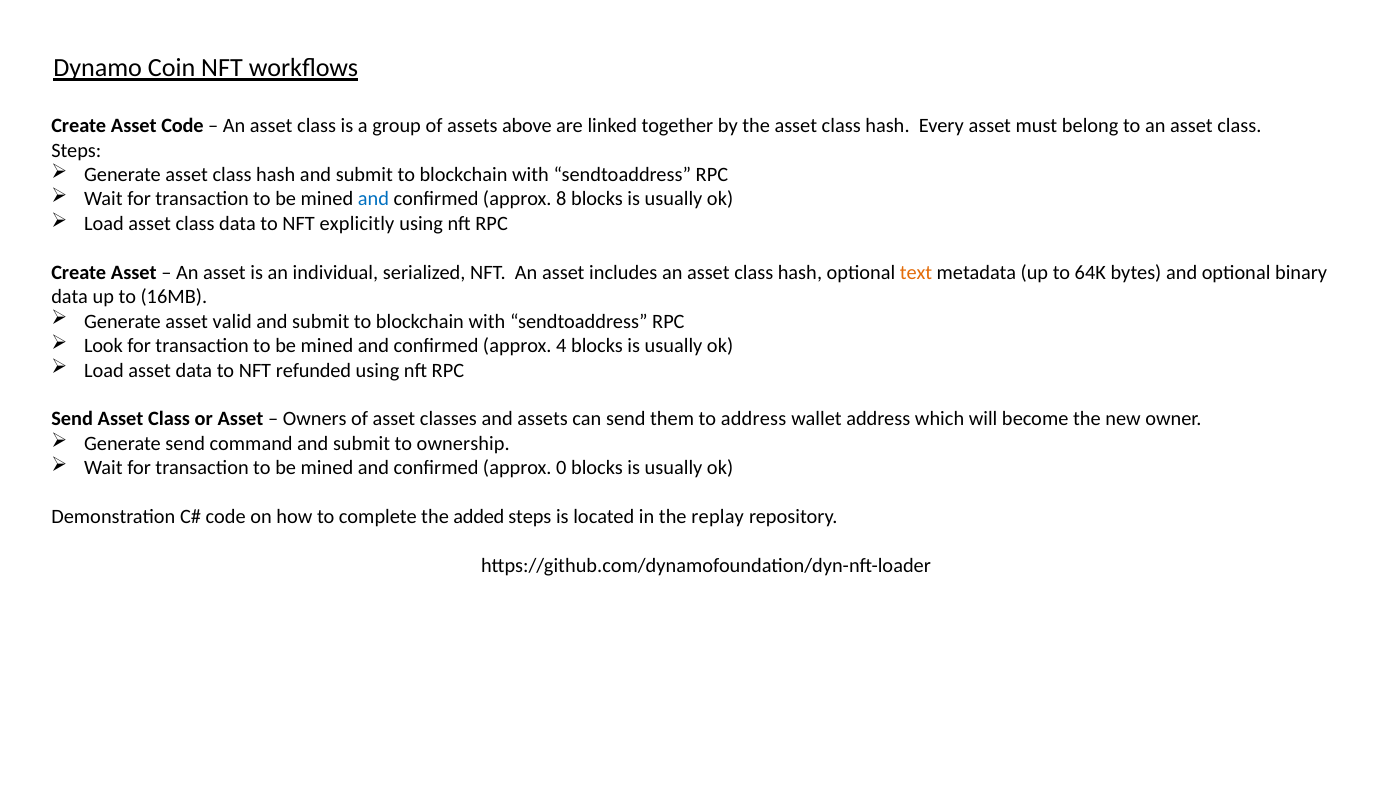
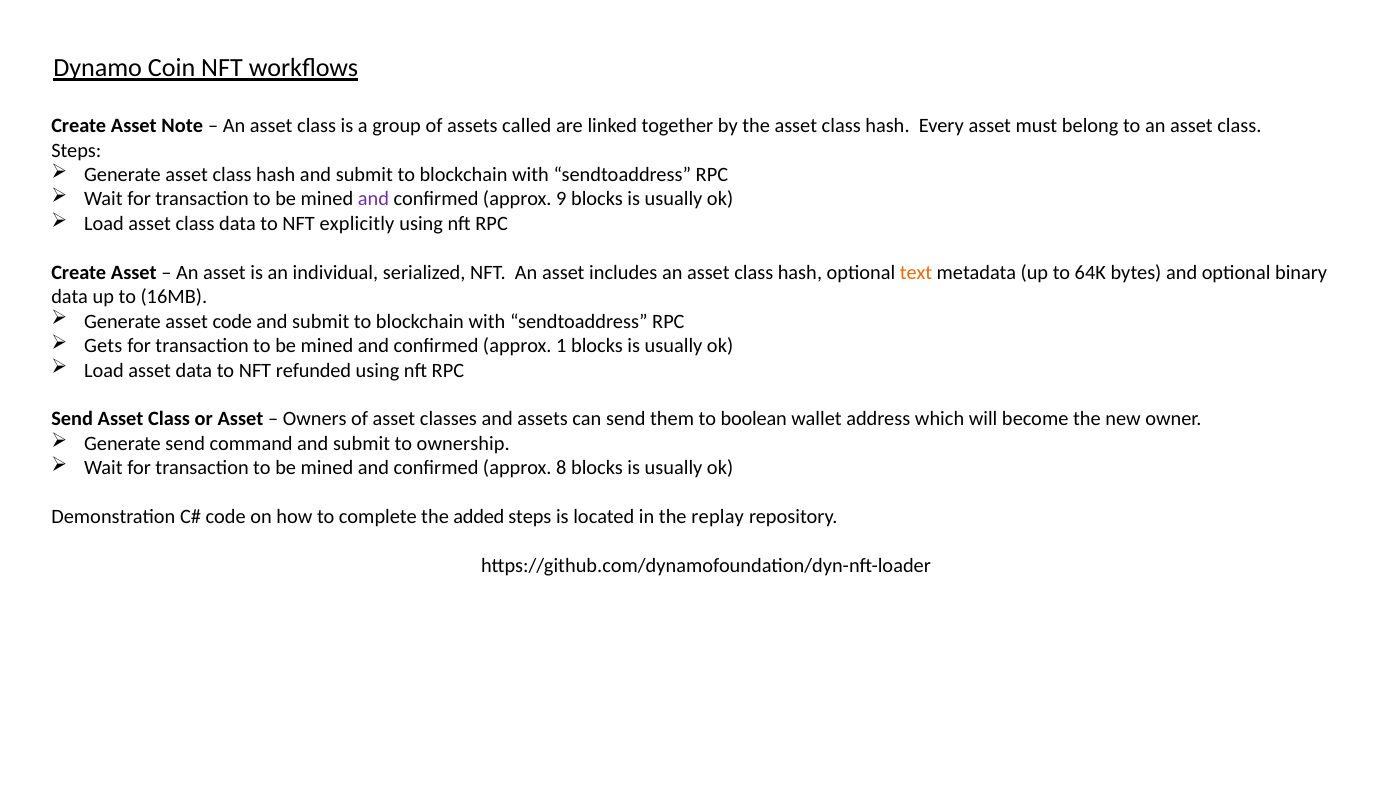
Asset Code: Code -> Note (182, 126)
above: above -> called (527, 126)
and colour: blue -> purple (373, 199)
8: 8 -> 9 (561, 199)
asset valid: valid -> code (232, 321)
Look: Look -> Gets (103, 346)
4: 4 -> 1 (561, 346)
to address: address -> boolean (754, 419)
0: 0 -> 8 (561, 468)
